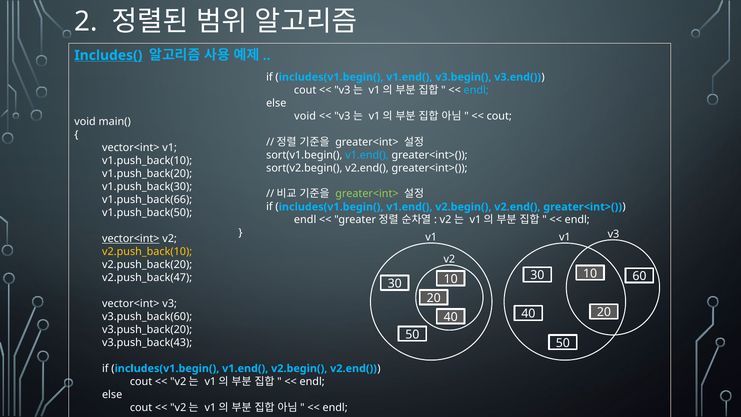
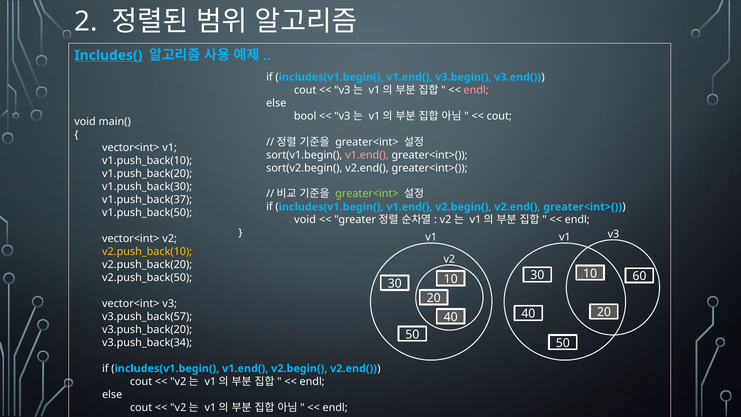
endl colour: light blue -> pink (476, 90)
void: void -> bool (305, 116)
v1.end( colour: light blue -> pink (367, 155)
v1.push_back(66: v1.push_back(66 -> v1.push_back(37 (147, 200)
endl: endl -> void (305, 220)
vector<int> underline: present -> none (131, 239)
v2.push_back(47: v2.push_back(47 -> v2.push_back(50 (147, 278)
v3.push_back(60: v3.push_back(60 -> v3.push_back(57 (147, 316)
v3.push_back(43: v3.push_back(43 -> v3.push_back(34 (147, 342)
